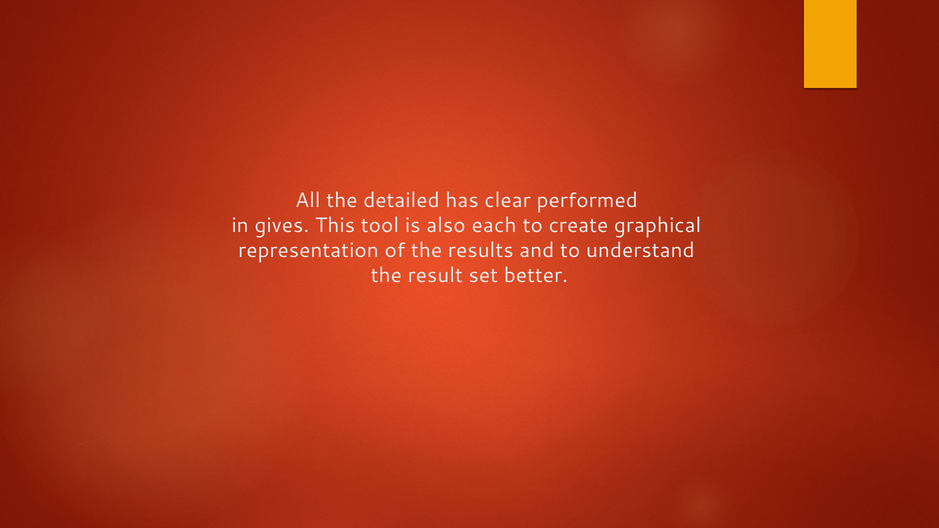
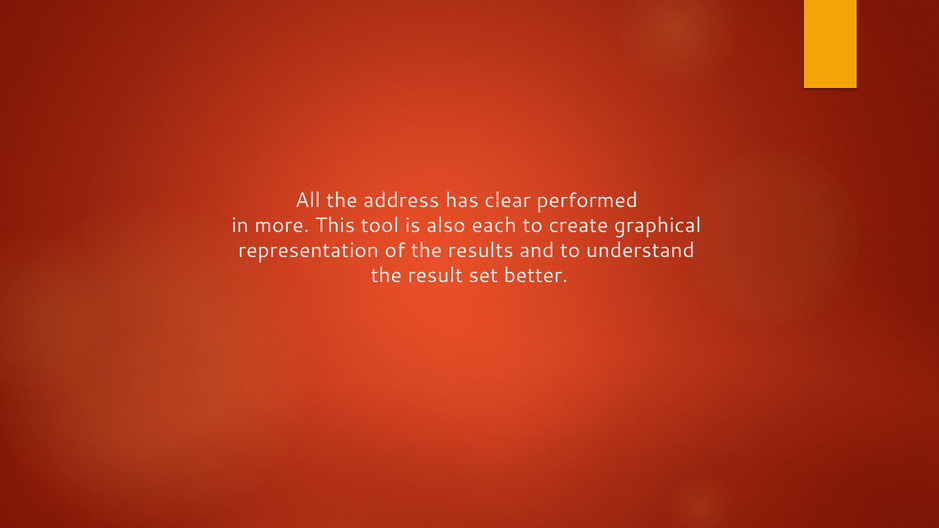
detailed: detailed -> address (401, 200)
gives: gives -> more (282, 226)
